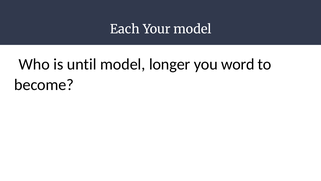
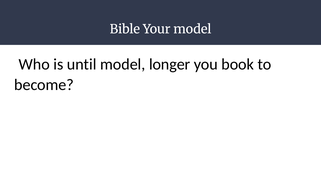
Each: Each -> Bible (125, 29)
word: word -> book (238, 64)
